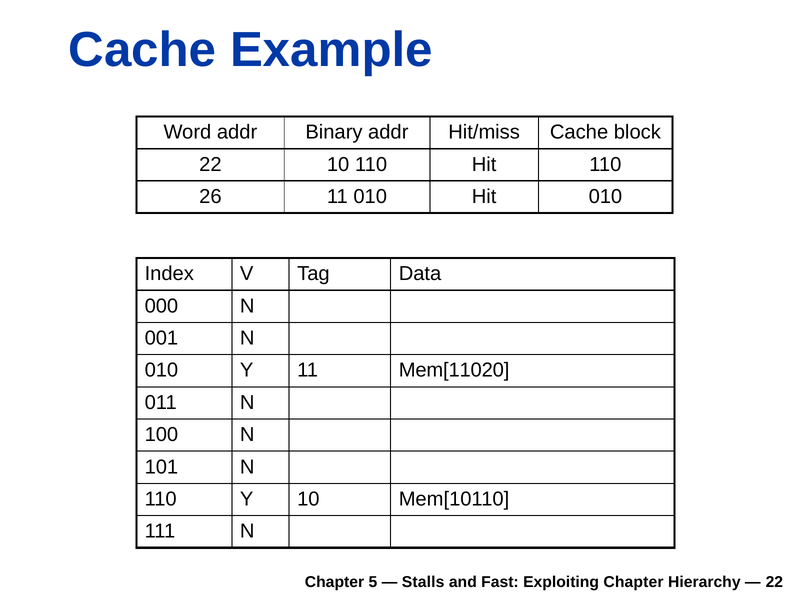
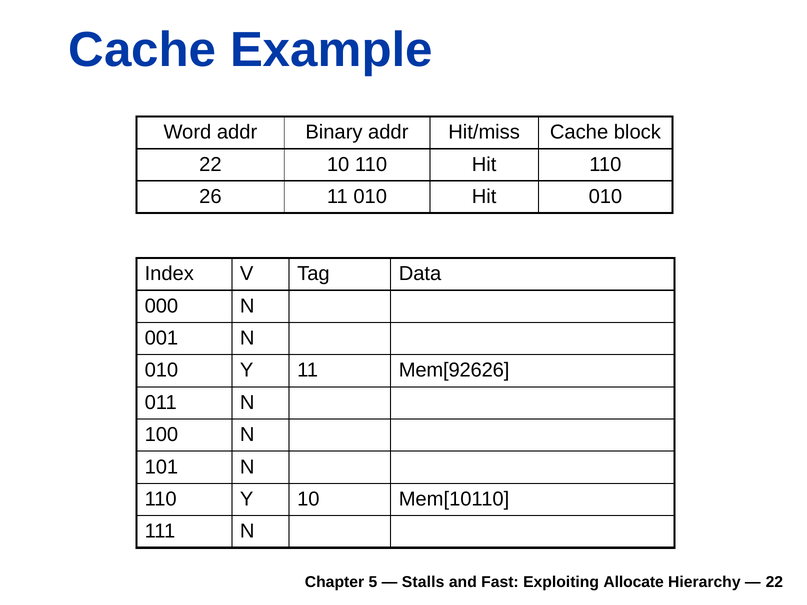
Mem[11020: Mem[11020 -> Mem[92626 (454, 370)
Exploiting Chapter: Chapter -> Allocate (634, 583)
